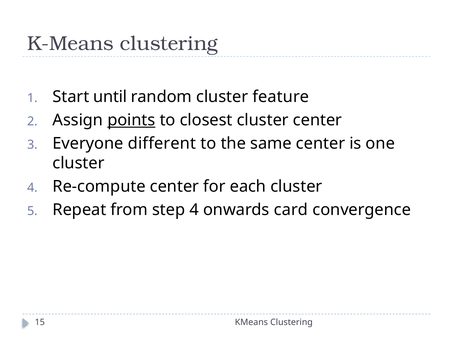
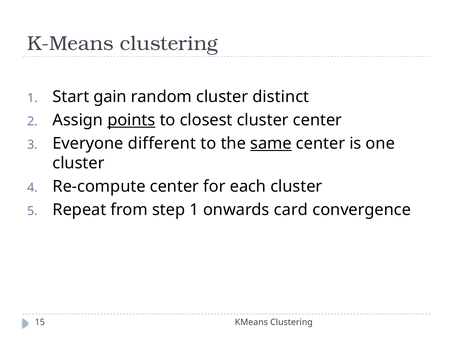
until: until -> gain (110, 97)
feature: feature -> distinct (281, 97)
same underline: none -> present (271, 144)
step 4: 4 -> 1 (194, 210)
